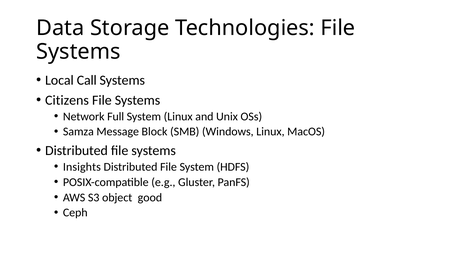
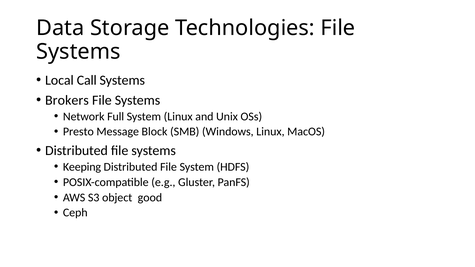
Citizens: Citizens -> Brokers (67, 100)
Samza: Samza -> Presto (78, 132)
Insights: Insights -> Keeping (82, 167)
